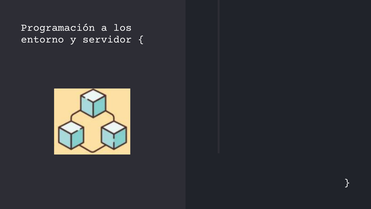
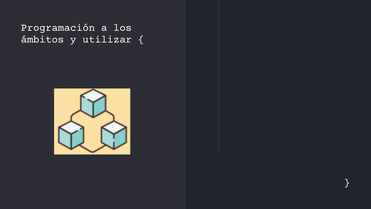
entorno: entorno -> ámbitos (42, 39)
servidor: servidor -> utilizar (107, 39)
